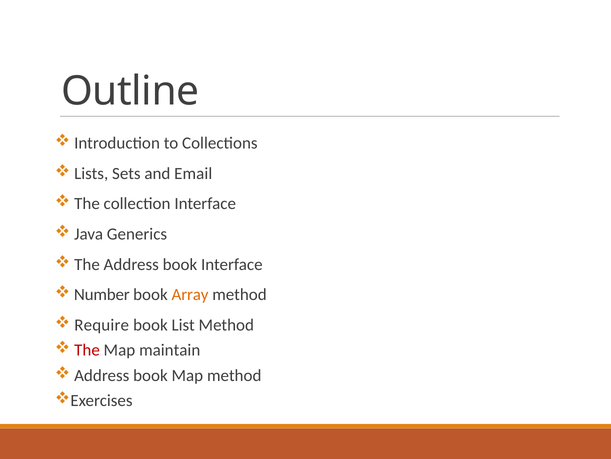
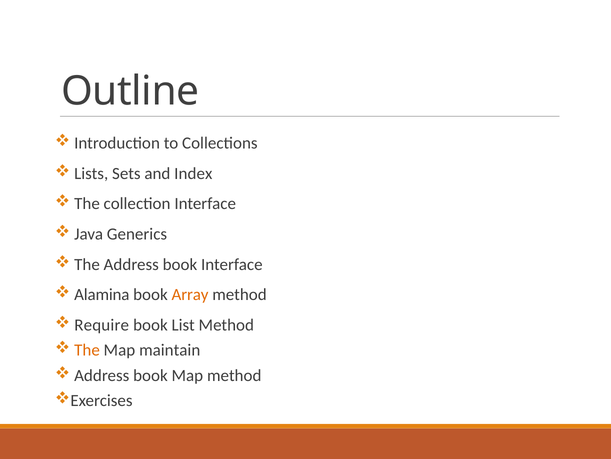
Email: Email -> Index (193, 173)
Number: Number -> Alamina (102, 294)
The colour: red -> orange (87, 350)
